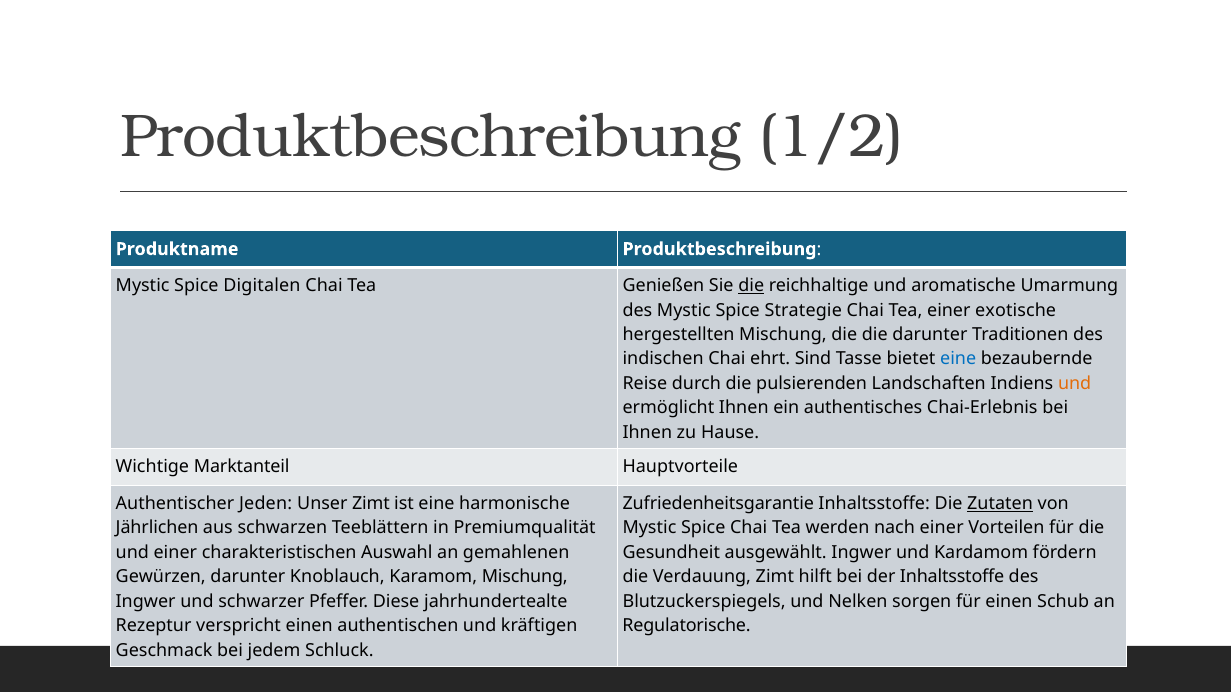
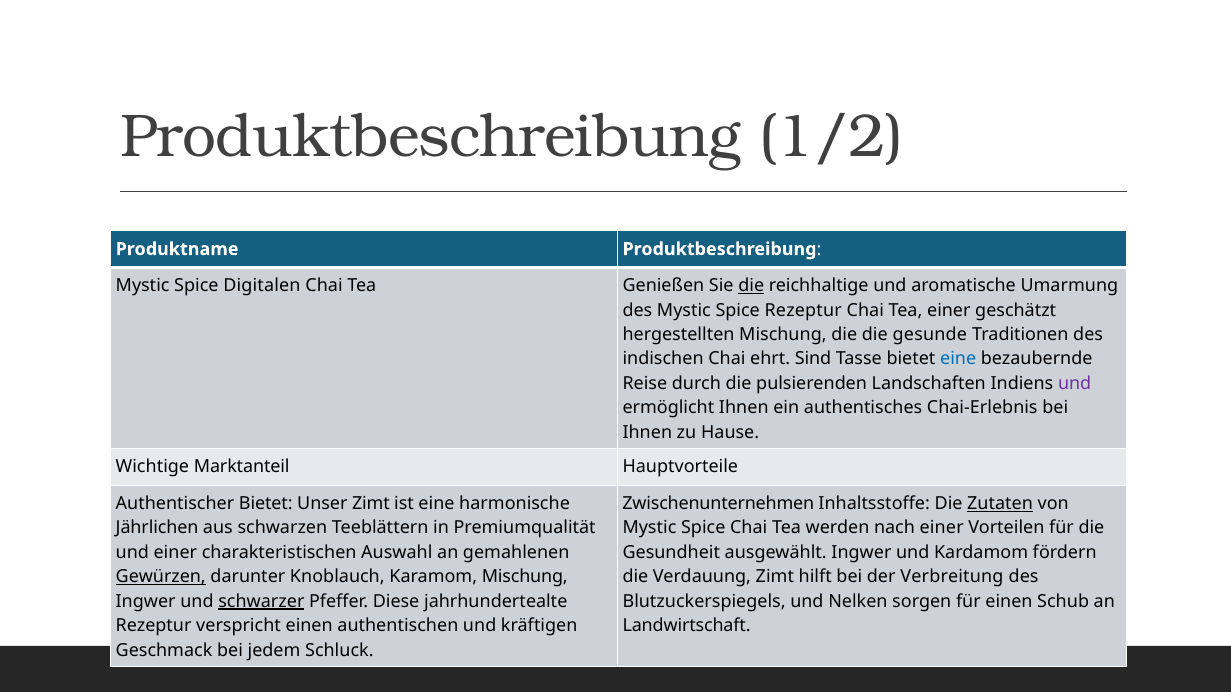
Spice Strategie: Strategie -> Rezeptur (803, 310)
exotische: exotische -> geschätzt (1016, 310)
die darunter: darunter -> gesunde (930, 335)
und colour: orange -> purple (1075, 384)
Authentischer Jeden: Jeden -> Bietet (266, 504)
Zufriedenheitsgarantie: Zufriedenheitsgarantie -> Zwischenunternehmen (718, 504)
Gewürzen underline: none -> present (161, 577)
der Inhaltsstoffe: Inhaltsstoffe -> Verbreitung (952, 577)
schwarzer underline: none -> present (261, 602)
Regulatorische: Regulatorische -> Landwirtschaft (687, 626)
